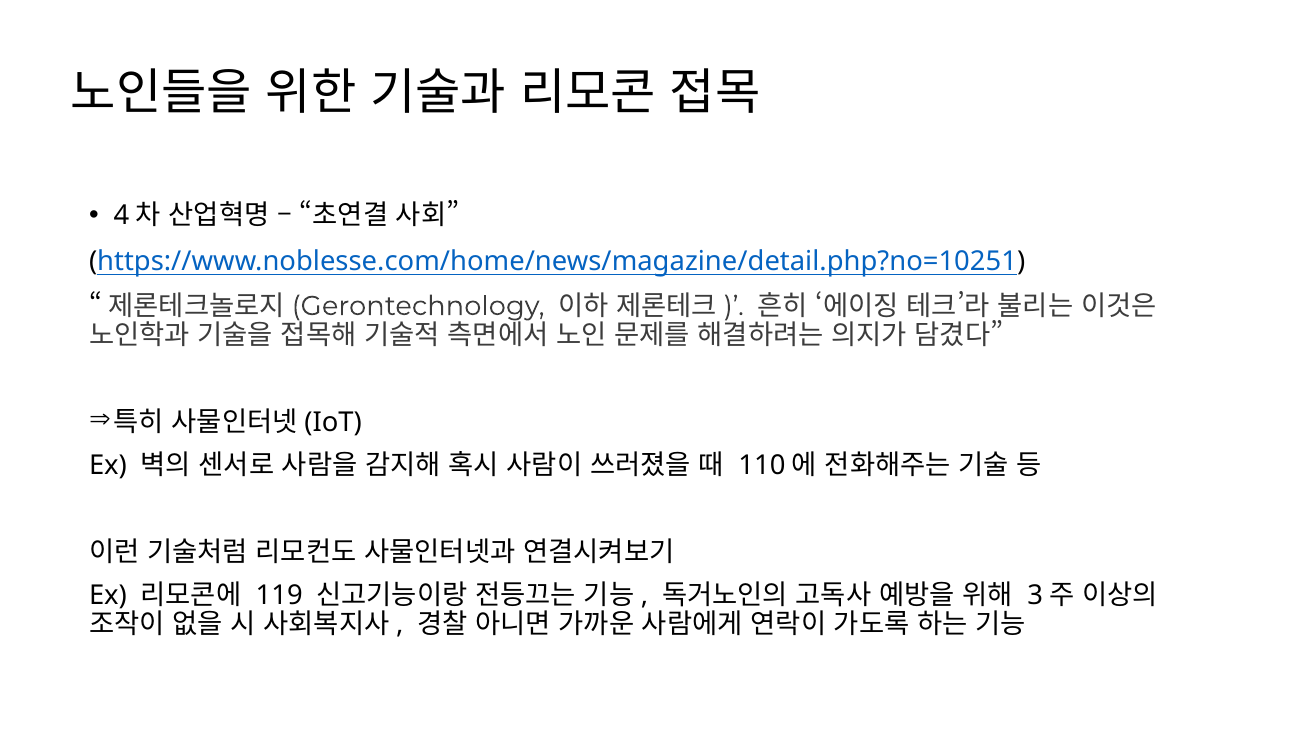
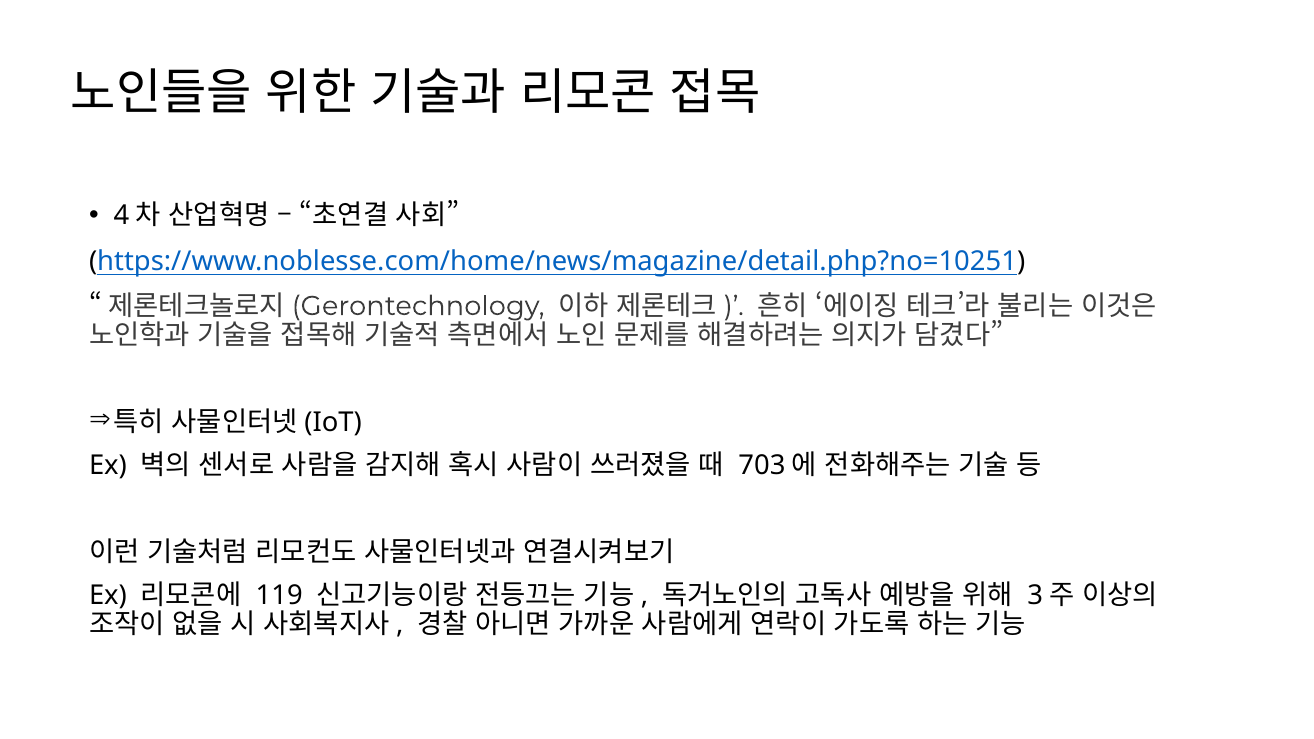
110: 110 -> 703 (762, 466)
